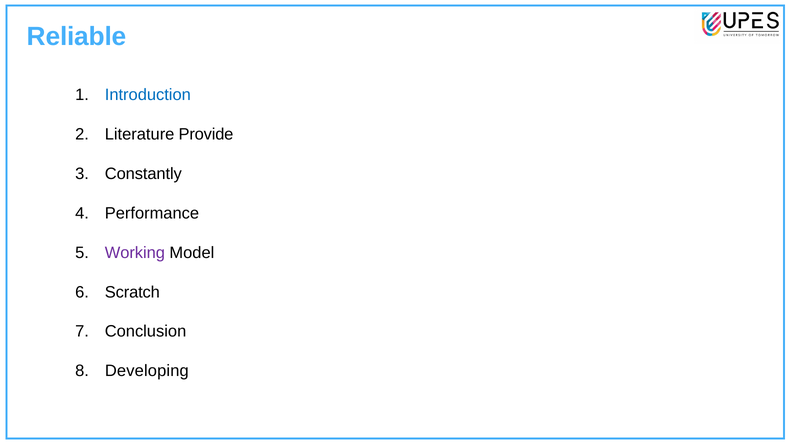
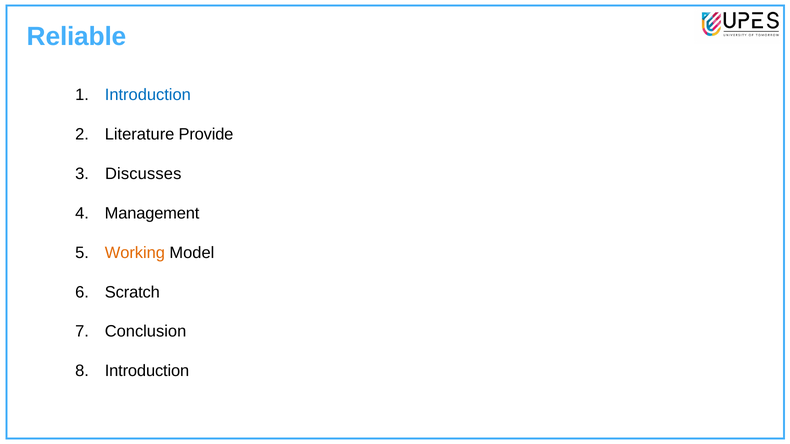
Constantly: Constantly -> Discusses (143, 174)
Performance: Performance -> Management (152, 213)
Working colour: purple -> orange (135, 253)
Developing: Developing -> Introduction (147, 371)
